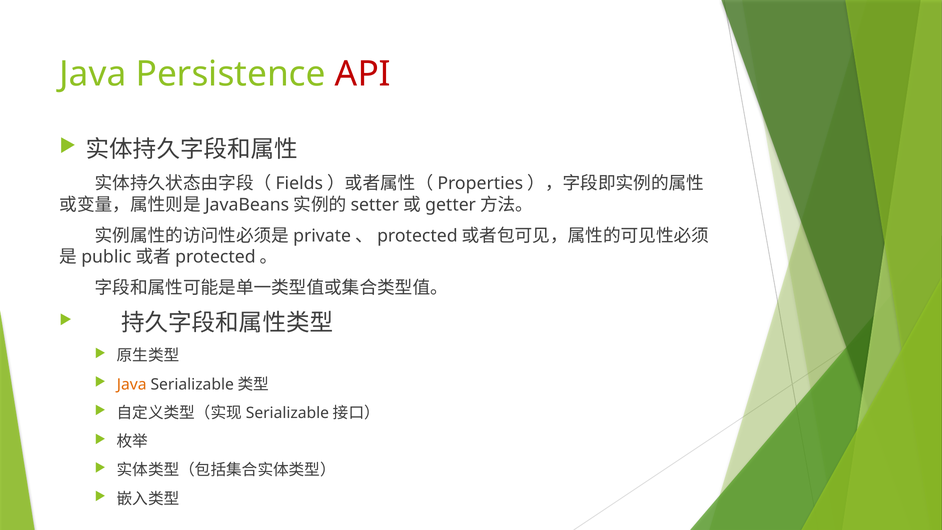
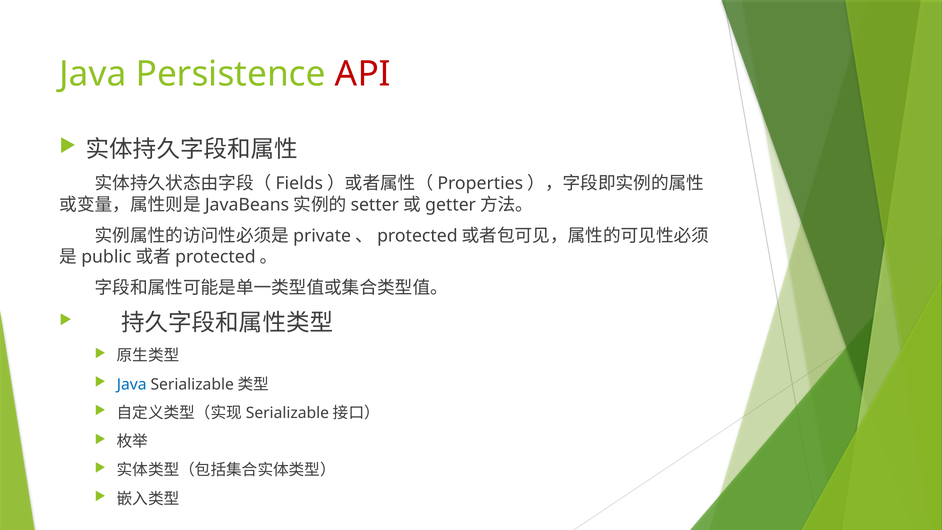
Java colour: orange -> blue (132, 384)
